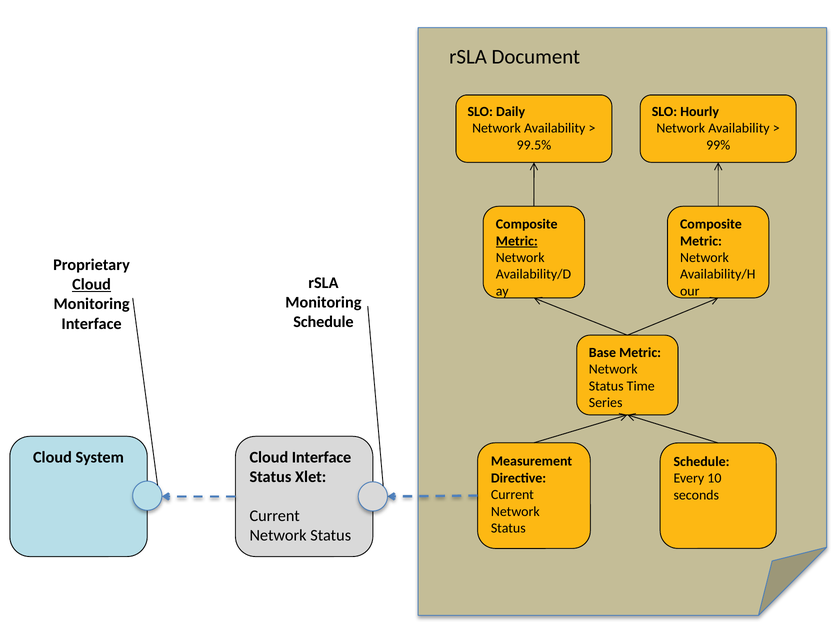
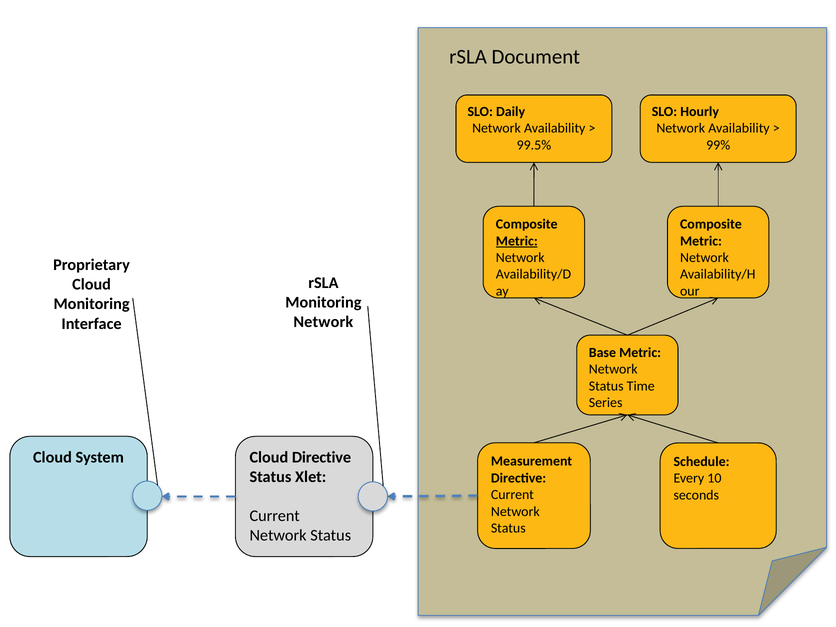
Cloud underline: present -> none (92, 285)
Schedule: Schedule -> Network (323, 322)
Cloud Interface: Interface -> Directive (321, 457)
